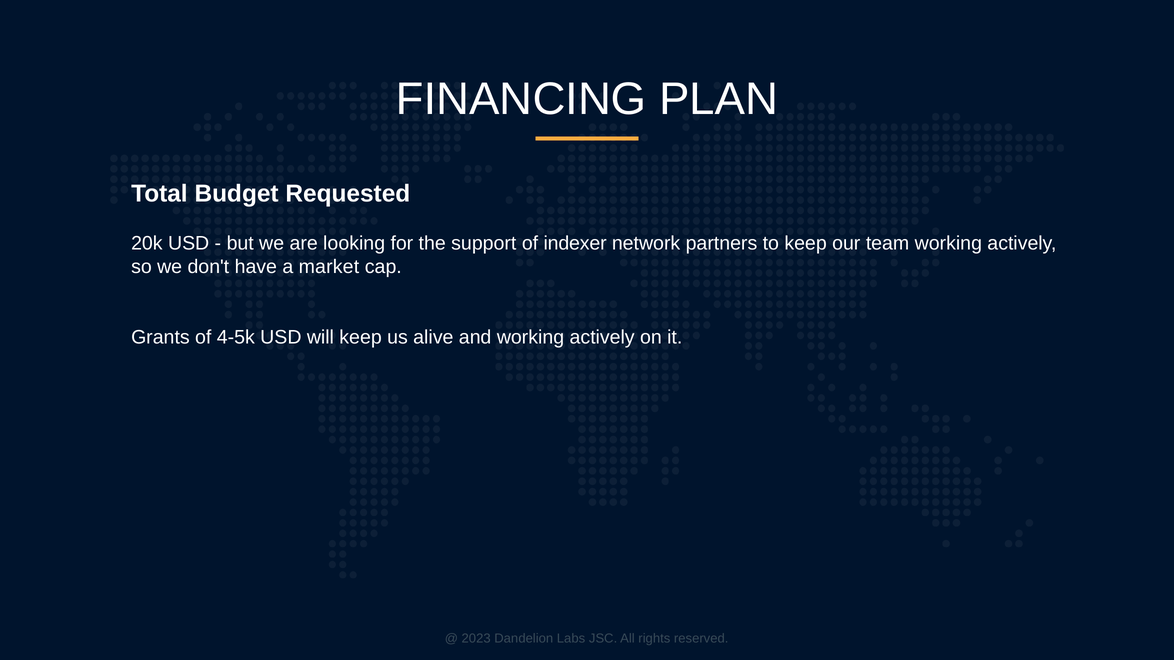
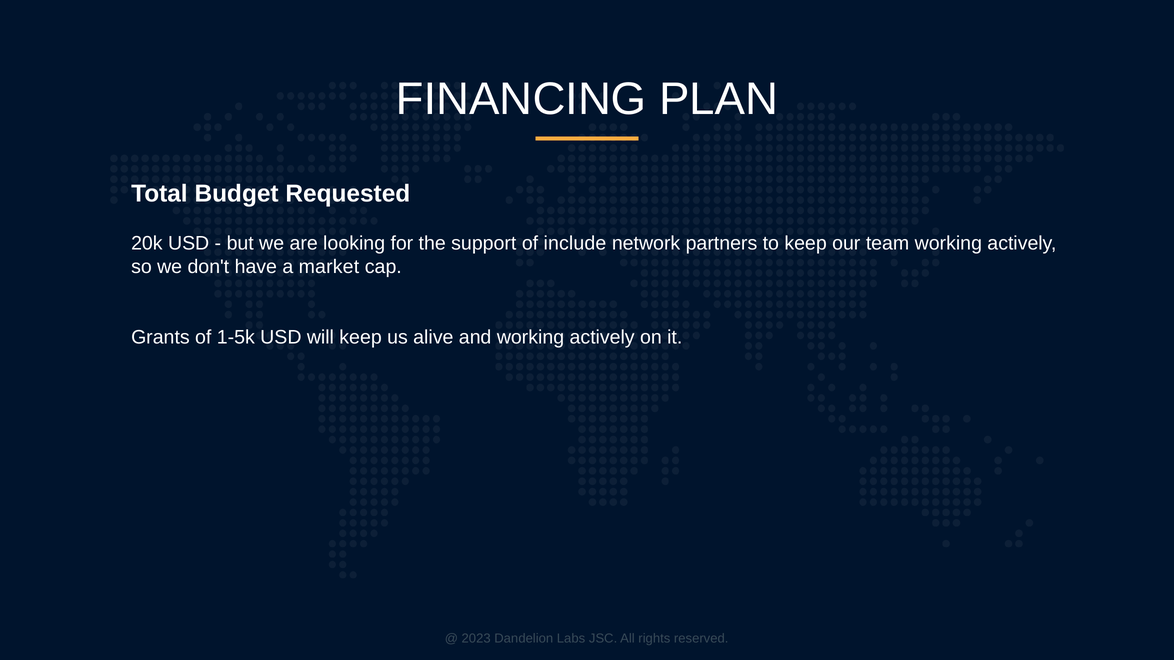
indexer: indexer -> include (575, 243)
4-5k: 4-5k -> 1-5k (236, 337)
